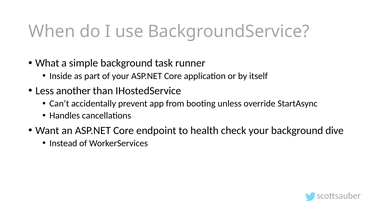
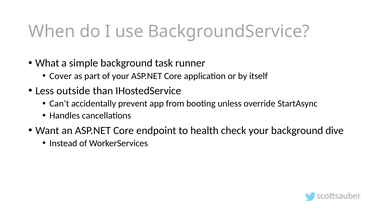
Inside: Inside -> Cover (61, 76)
another: another -> outside (73, 91)
